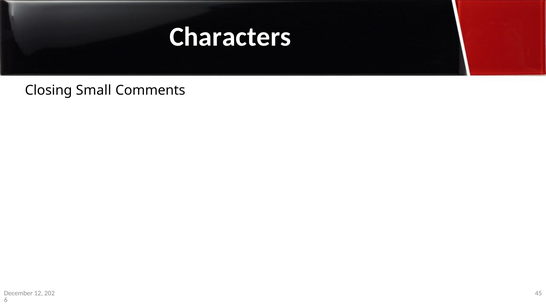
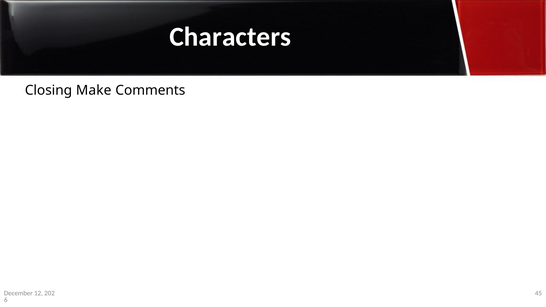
Small: Small -> Make (94, 90)
